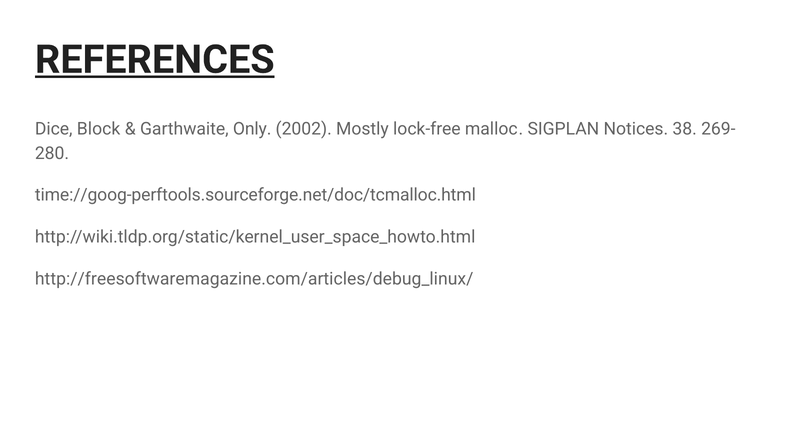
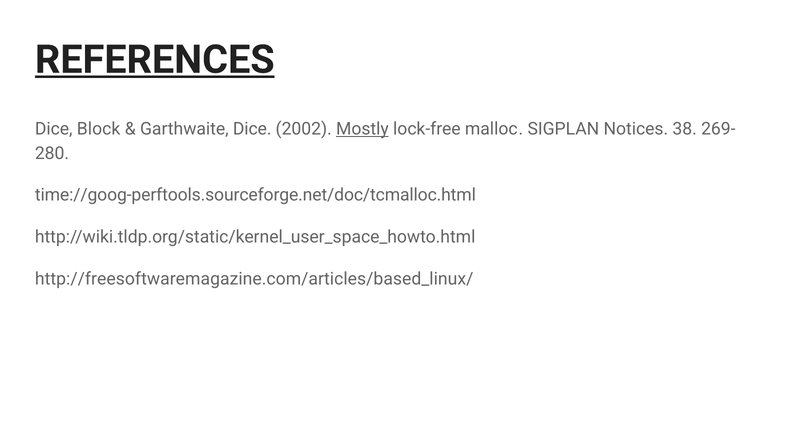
Garthwaite Only: Only -> Dice (252, 129)
Mostly underline: none -> present (362, 129)
http://freesoftwaremagazine.com/articles/debug_linux/: http://freesoftwaremagazine.com/articles/debug_linux/ -> http://freesoftwaremagazine.com/articles/based_linux/ (254, 279)
